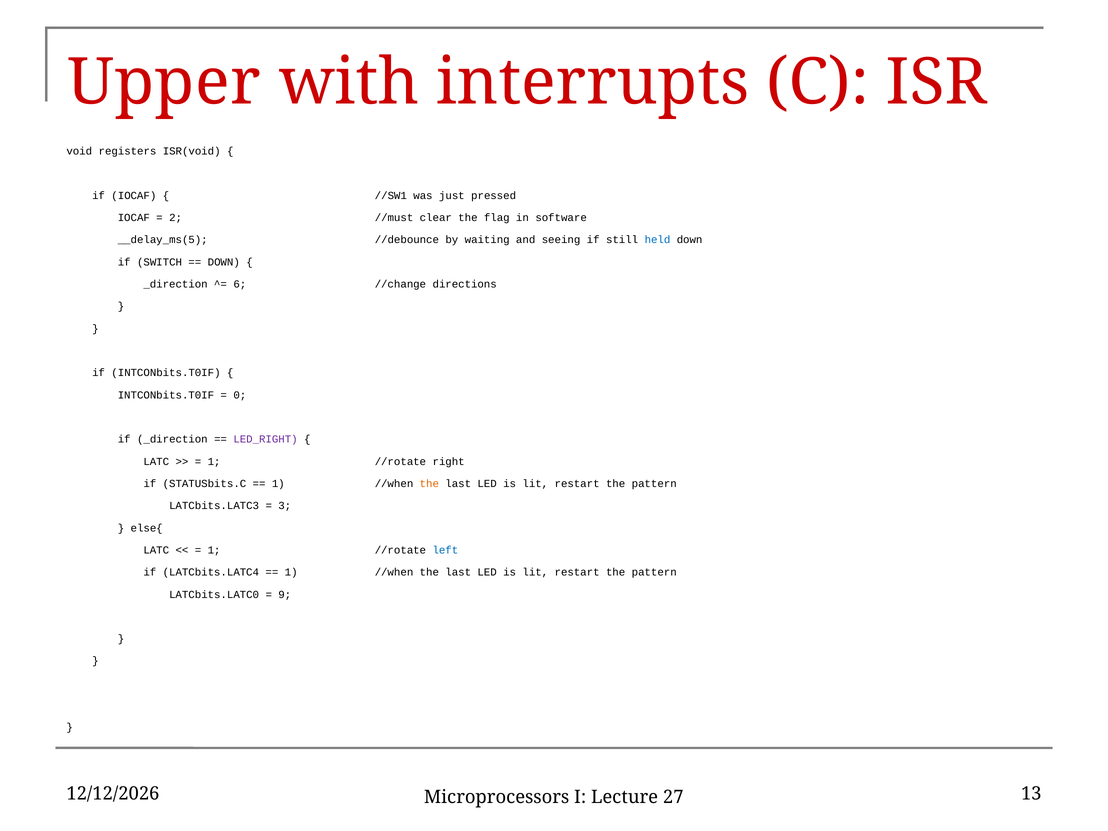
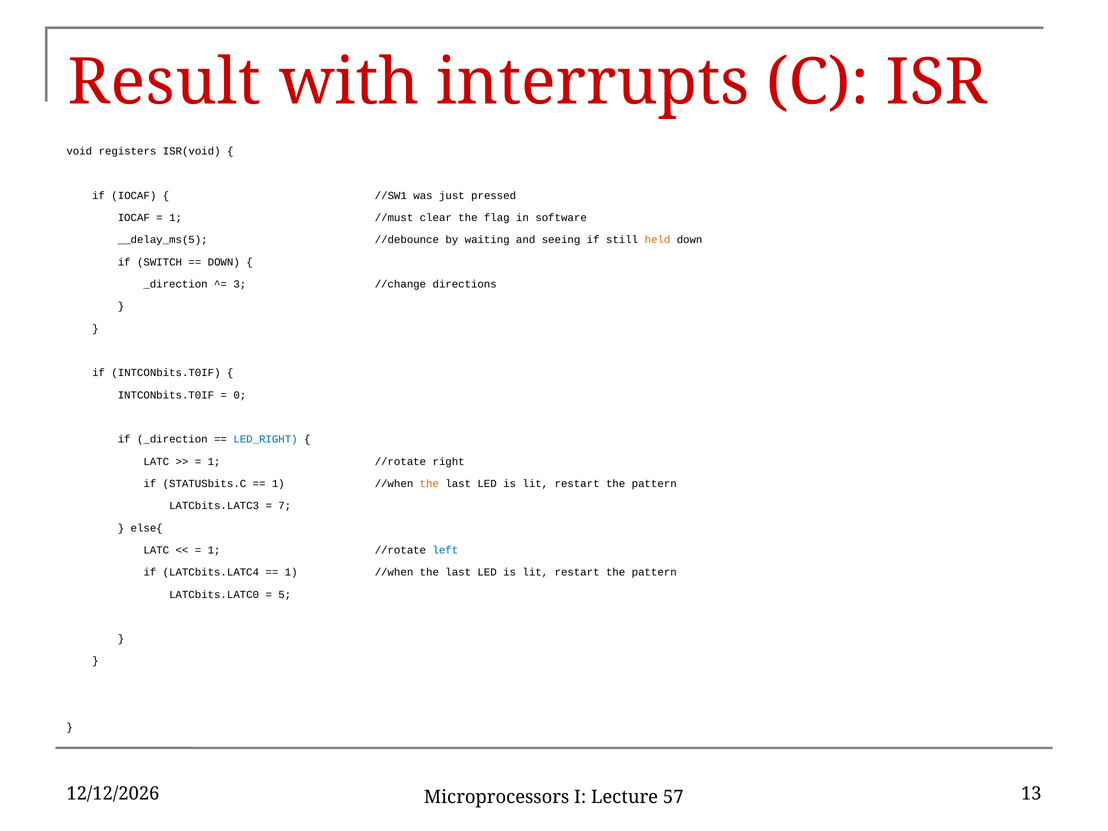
Upper: Upper -> Result (164, 83)
2: 2 -> 1 (176, 218)
held colour: blue -> orange (658, 240)
6: 6 -> 3 (240, 284)
LED_RIGHT colour: purple -> blue (266, 439)
3: 3 -> 7 (285, 506)
9: 9 -> 5 (285, 594)
27: 27 -> 57 (673, 797)
